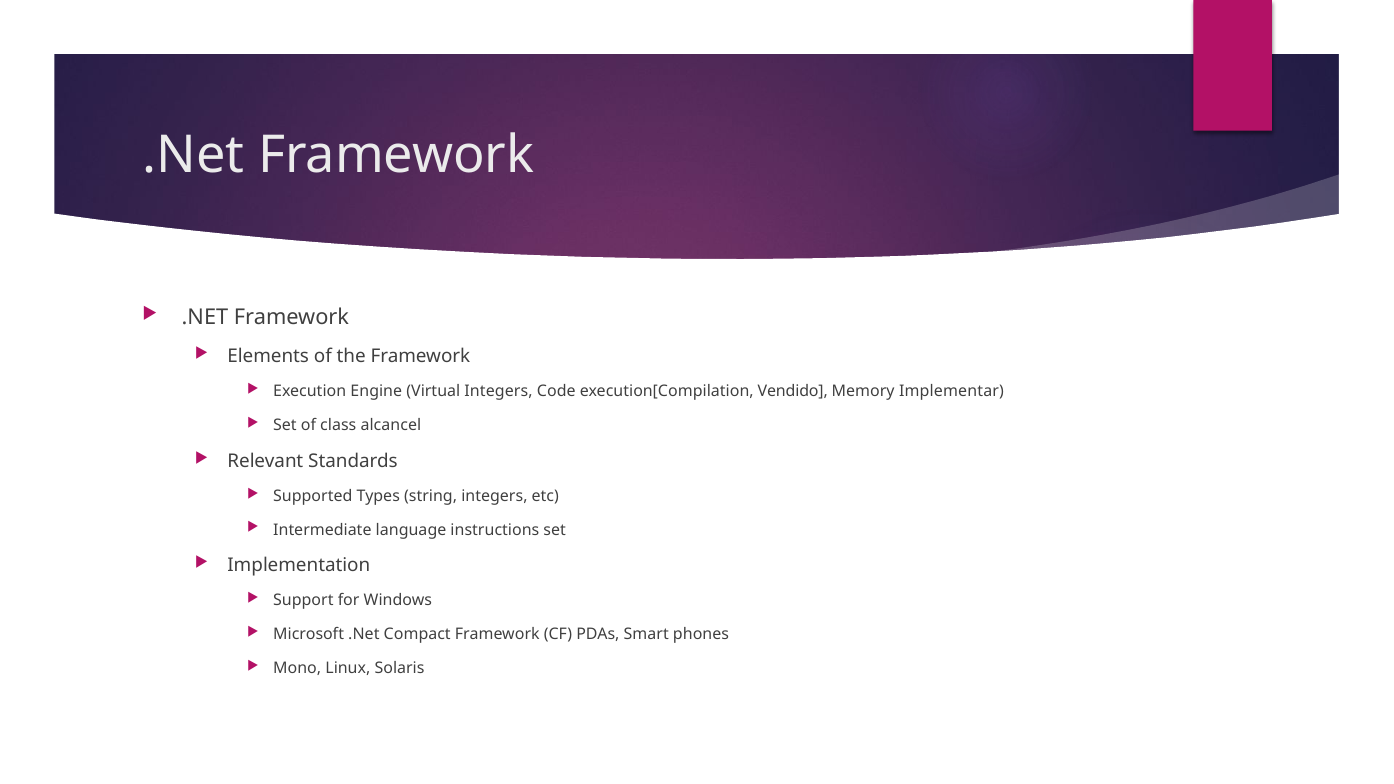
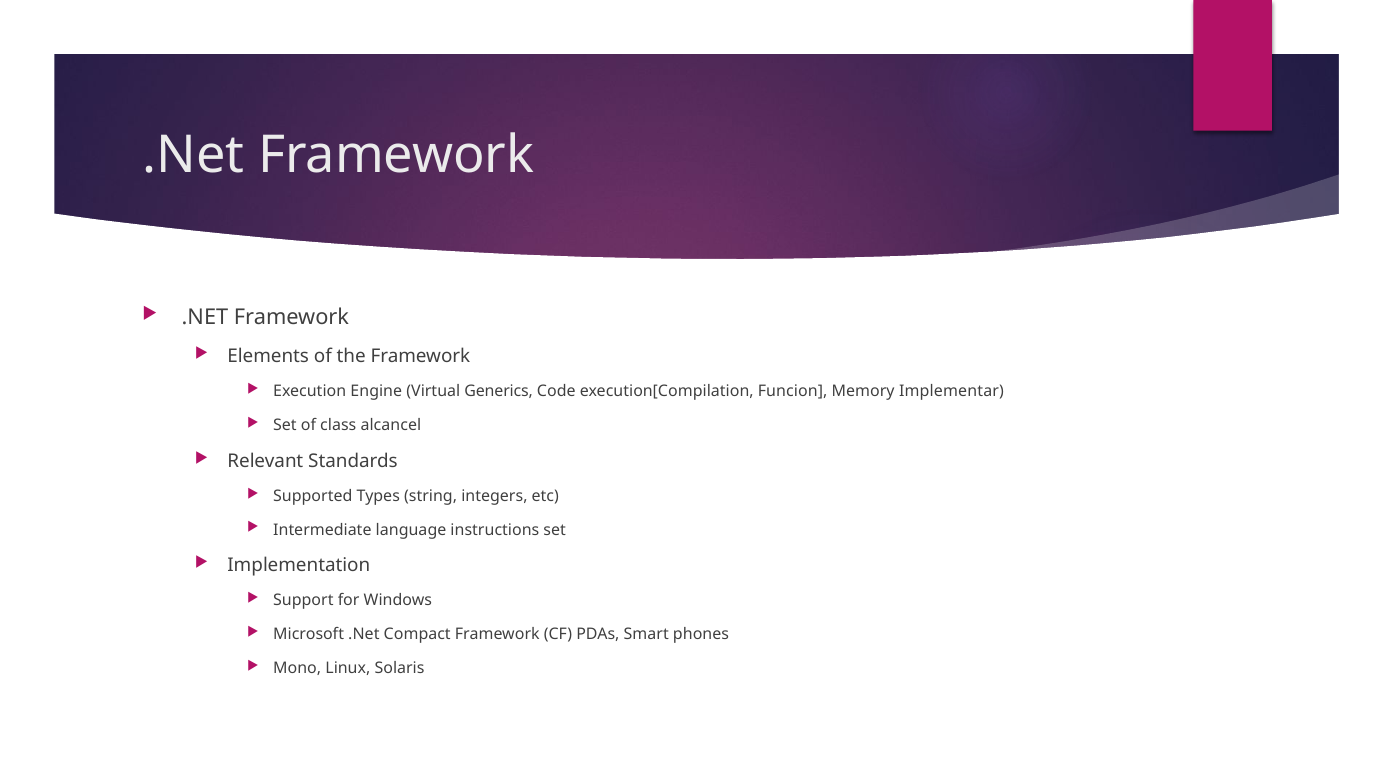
Virtual Integers: Integers -> Generics (499, 391)
Vendido: Vendido -> Funcion (793, 391)
